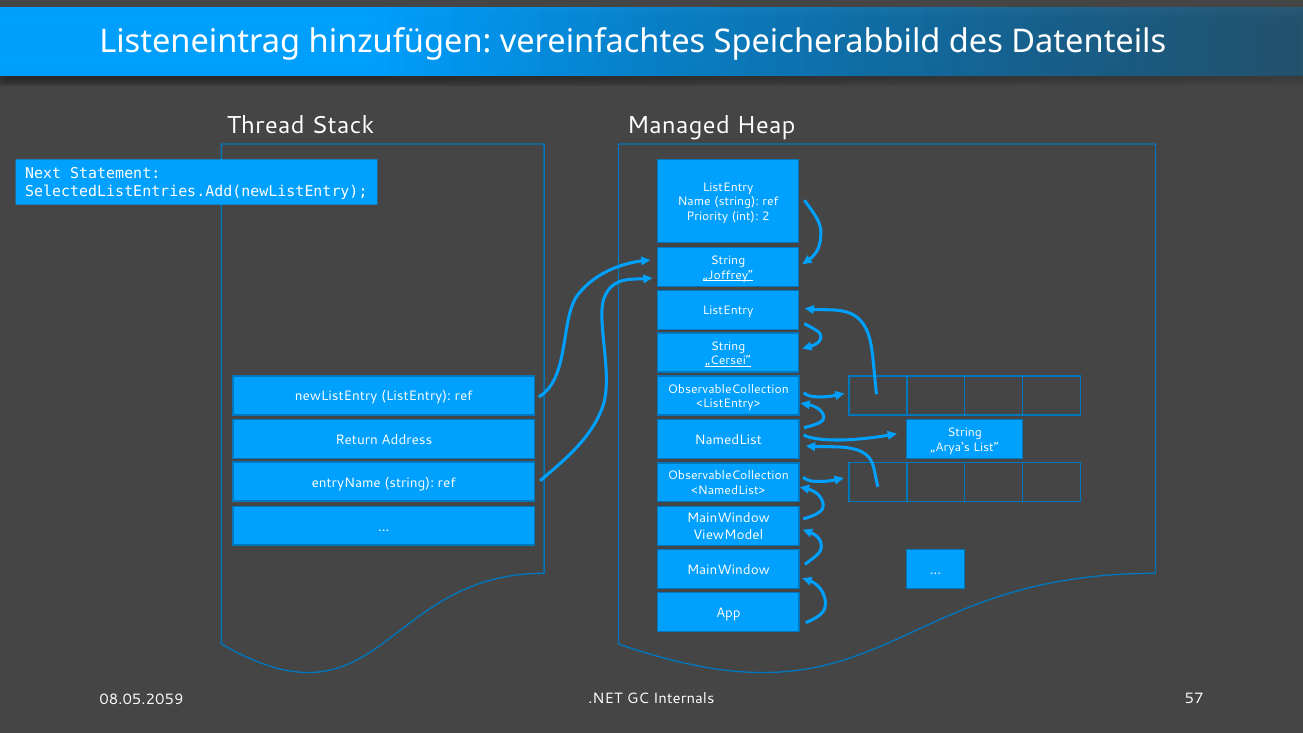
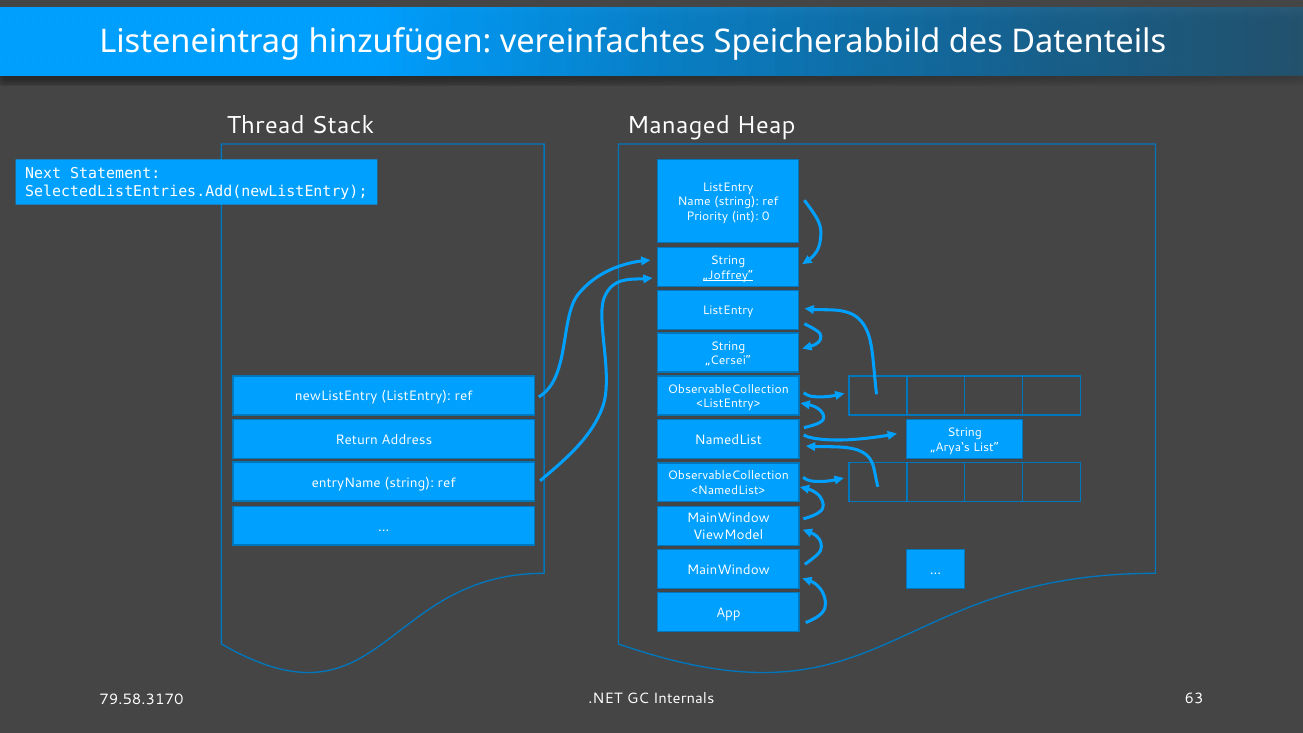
2: 2 -> 0 (766, 217)
„Cersei“ underline: present -> none (728, 361)
57: 57 -> 63 (1194, 698)
08.05.2059: 08.05.2059 -> 79.58.3170 (141, 700)
